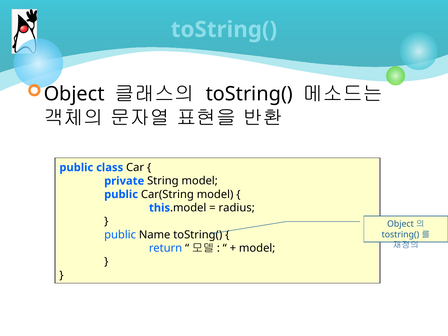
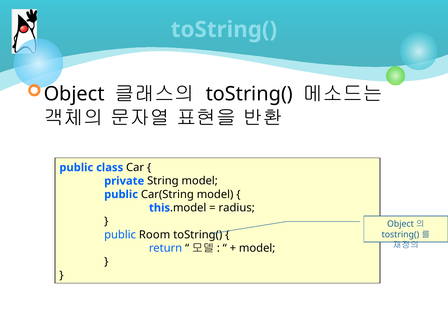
Name: Name -> Room (155, 235)
